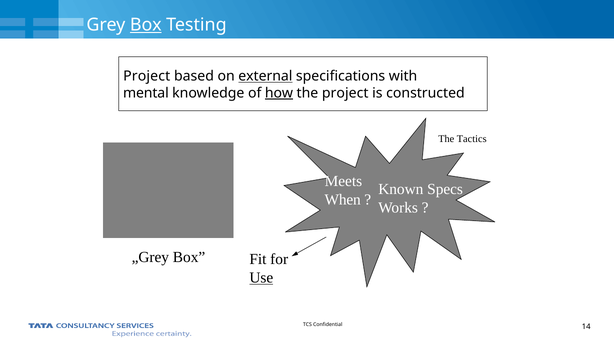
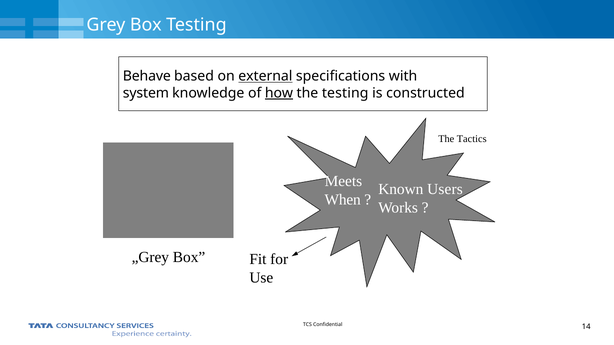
Box underline: present -> none (146, 25)
Project: Project -> Behave (147, 76)
mental: mental -> system (146, 93)
the project: project -> testing (345, 93)
Specs: Specs -> Users (445, 189)
Use underline: present -> none (261, 278)
